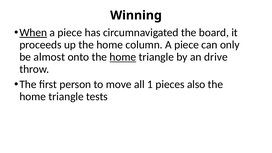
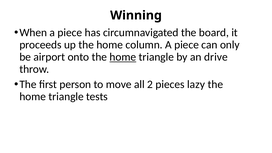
When underline: present -> none (33, 33)
almost: almost -> airport (49, 57)
1: 1 -> 2 (150, 84)
also: also -> lazy (196, 84)
